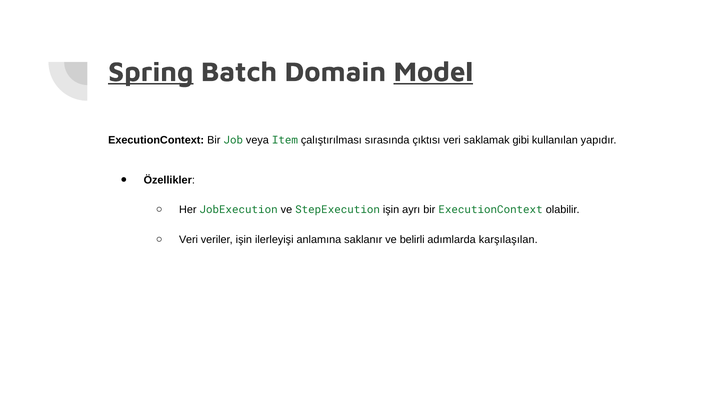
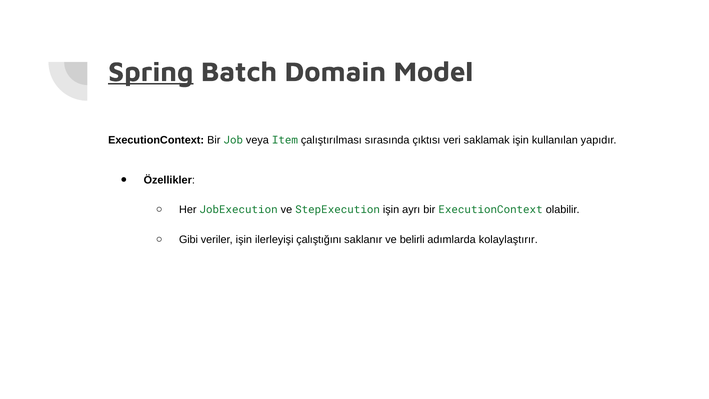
Model underline: present -> none (433, 72)
saklamak gibi: gibi -> işin (521, 140)
Veri: Veri -> Gibi (188, 240)
anlamına: anlamına -> çalıştığını (319, 240)
karşılaşılan: karşılaşılan -> kolaylaştırır (508, 240)
